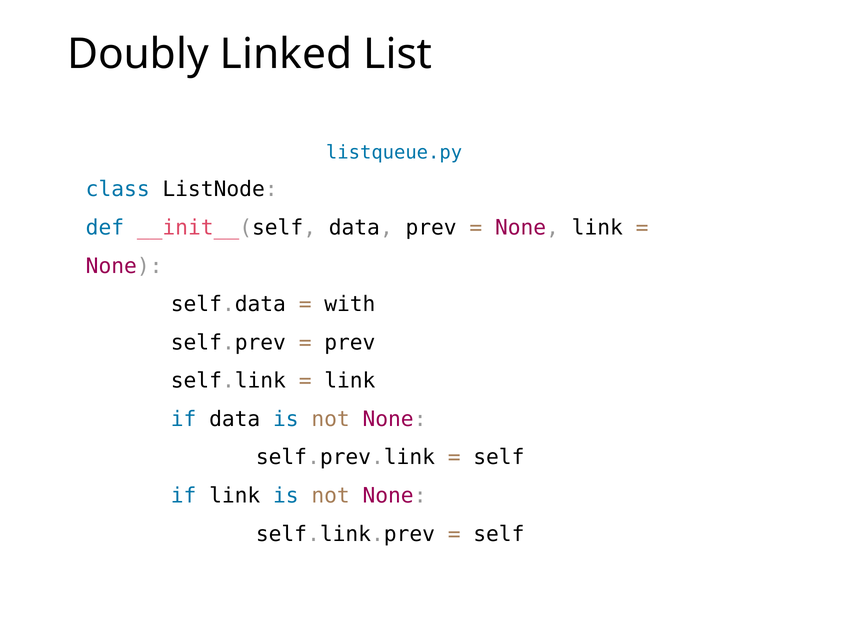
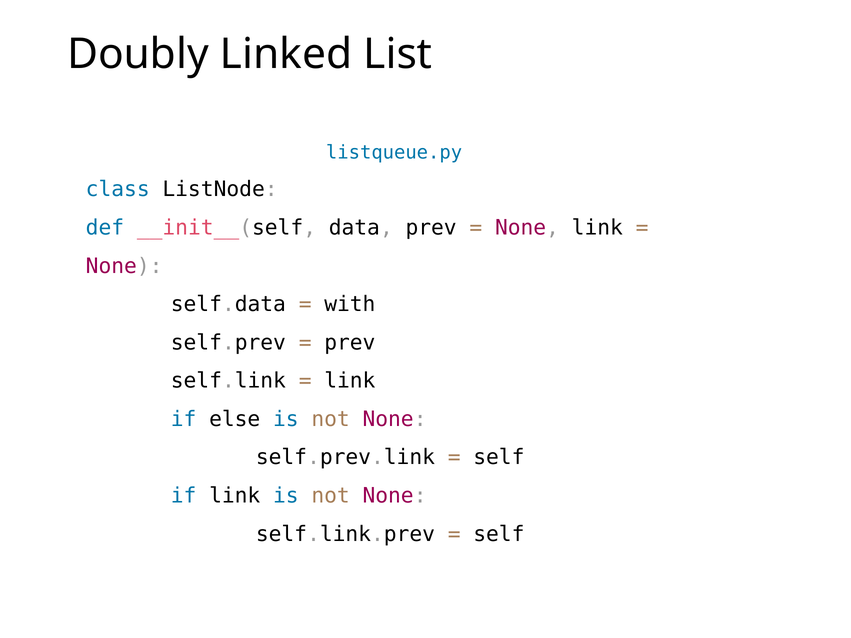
if data: data -> else (235, 419)
